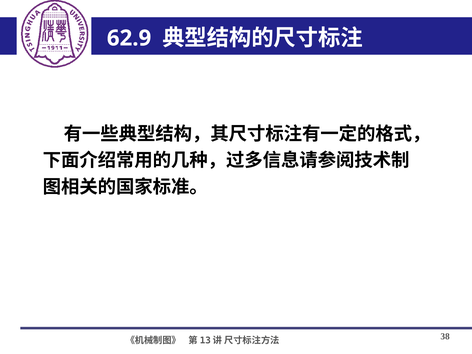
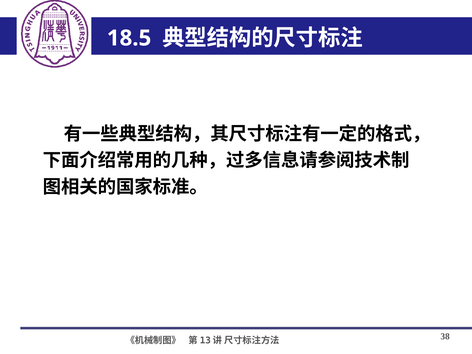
62.9: 62.9 -> 18.5 (129, 38)
